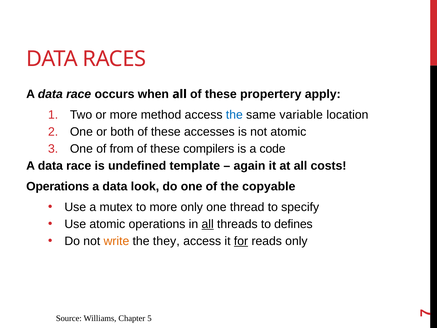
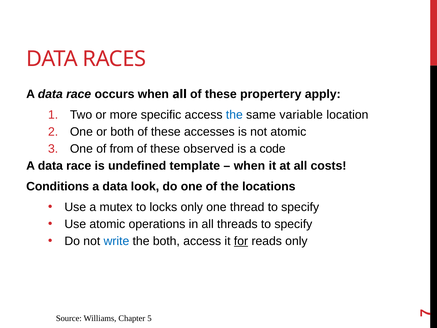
method: method -> specific (161, 115)
compilers: compilers -> observed (209, 149)
again: again -> when (249, 166)
Operations: Operations -> Conditions (58, 186)
copyable: copyable -> locations (269, 186)
to more: more -> locks (163, 207)
all underline: present -> none (208, 224)
threads to defines: defines -> specify (293, 224)
write colour: orange -> blue (116, 241)
the they: they -> both (166, 241)
